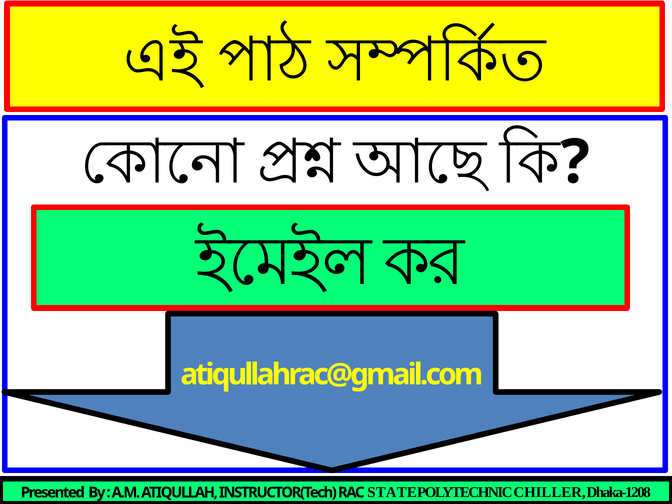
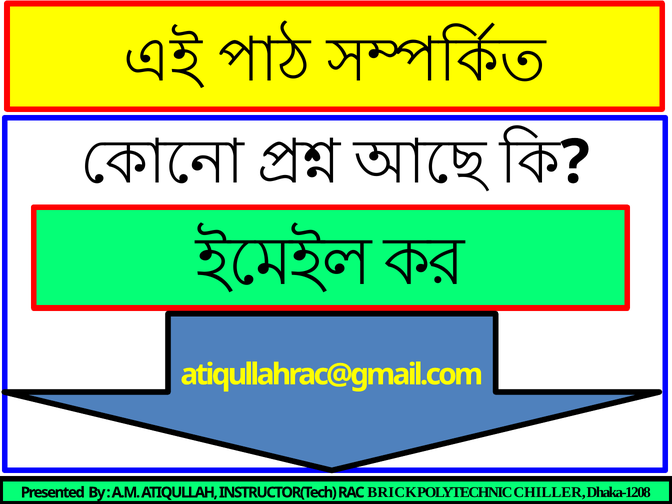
STATE: STATE -> BRICK (392, 492)
